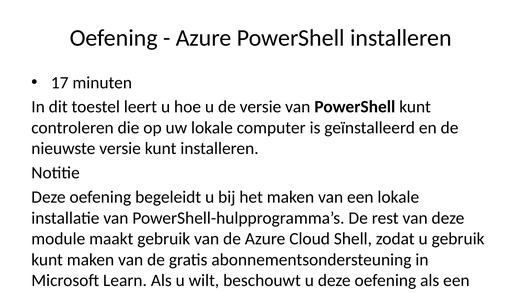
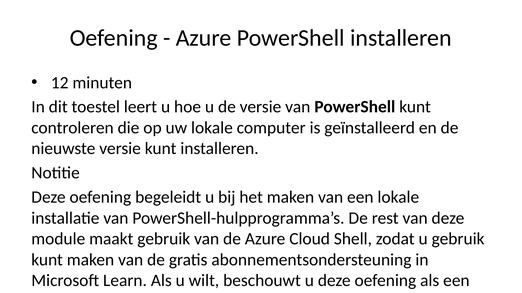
17: 17 -> 12 (60, 83)
